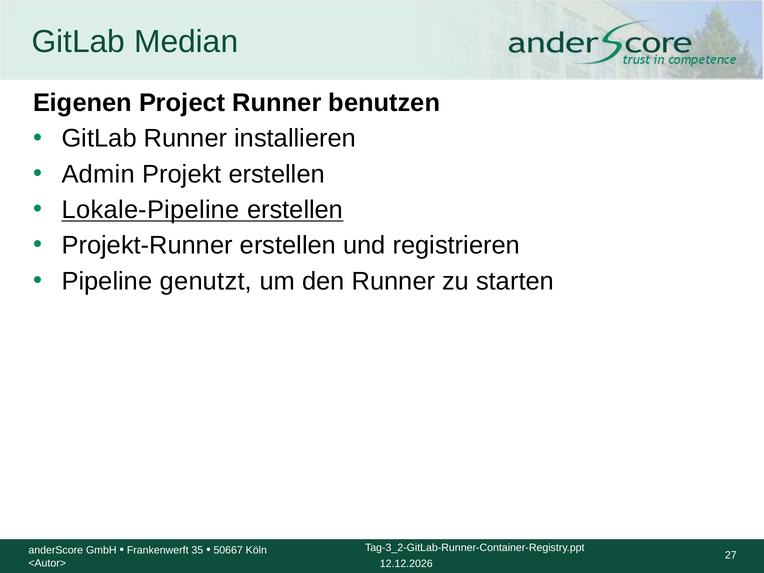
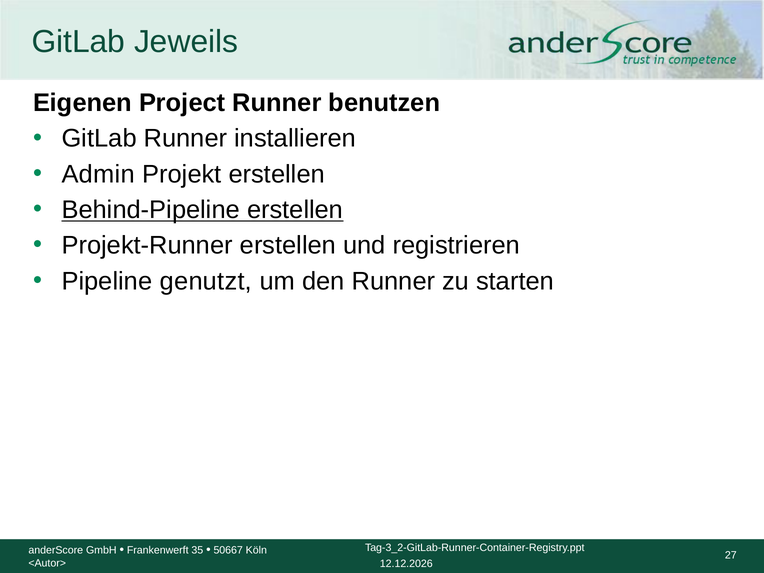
Median: Median -> Jeweils (186, 42)
Lokale-Pipeline: Lokale-Pipeline -> Behind-Pipeline (151, 210)
